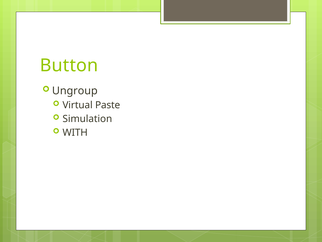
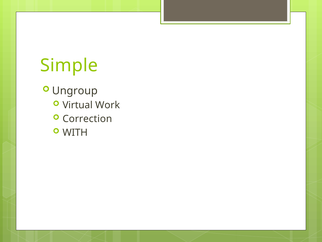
Button: Button -> Simple (69, 65)
Paste: Paste -> Work (108, 105)
Simulation: Simulation -> Correction (87, 119)
